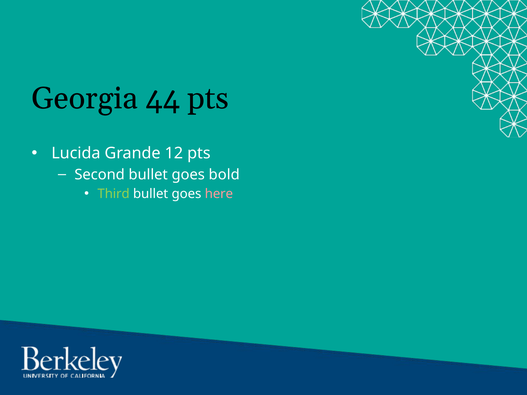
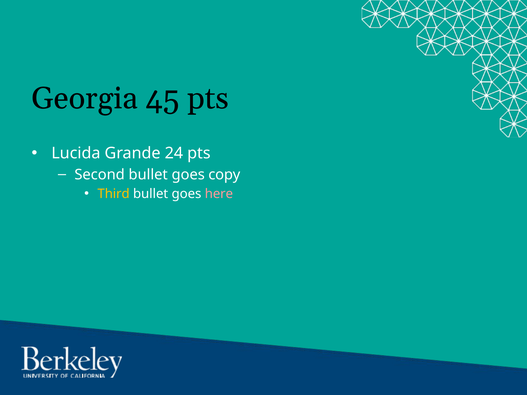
44: 44 -> 45 (163, 98)
12: 12 -> 24 (174, 153)
bold: bold -> copy (224, 175)
Third colour: light green -> yellow (114, 194)
